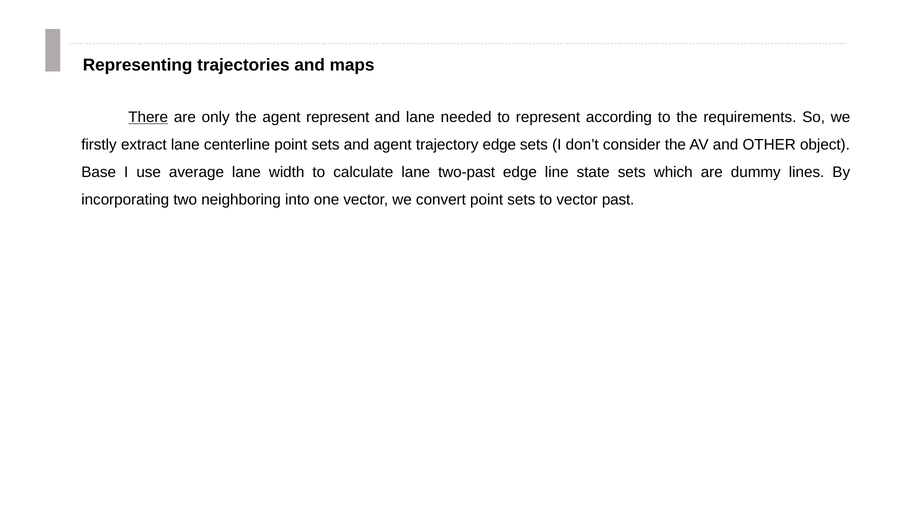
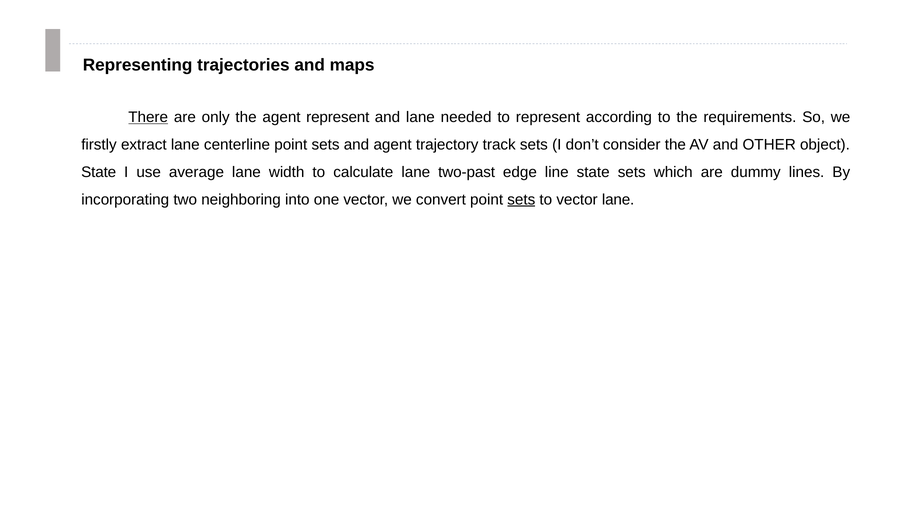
trajectory edge: edge -> track (499, 145)
Base: Base -> State (99, 172)
sets underline: none -> present (521, 200)
vector past: past -> lane (618, 200)
